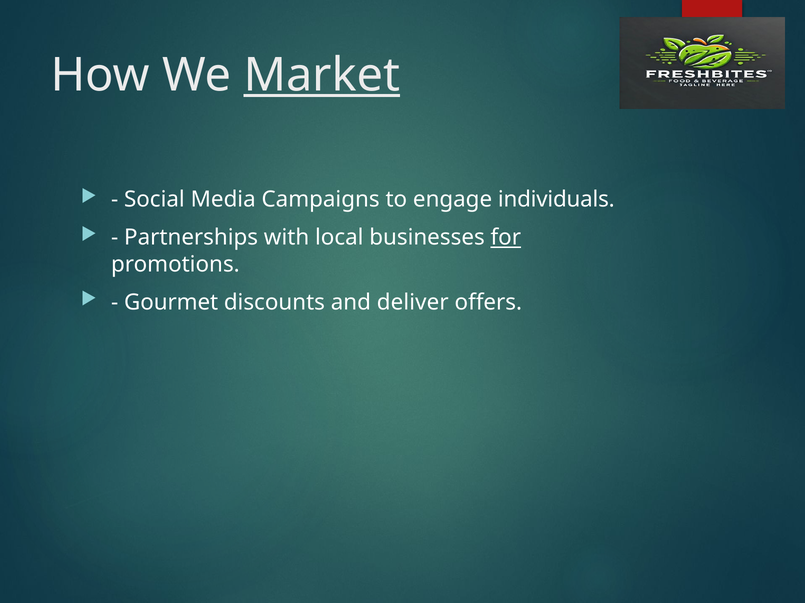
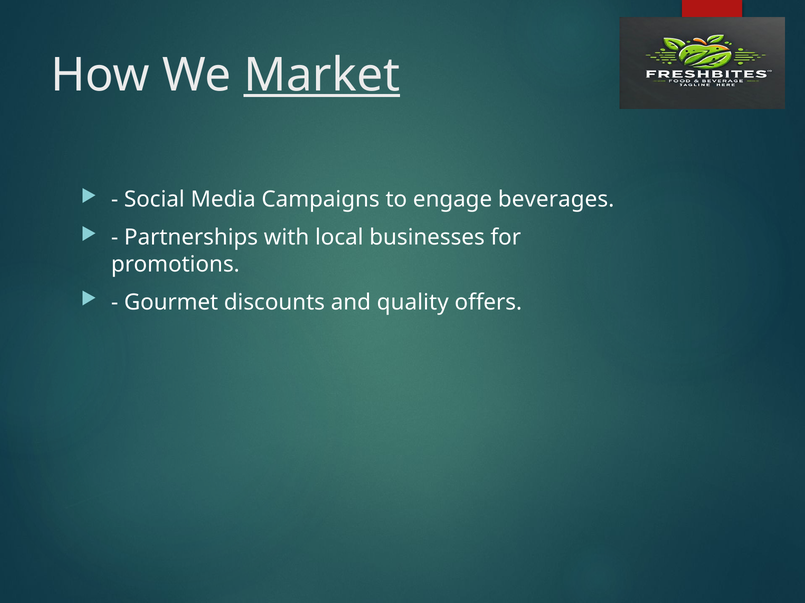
individuals: individuals -> beverages (556, 200)
for underline: present -> none (506, 238)
deliver: deliver -> quality (413, 303)
